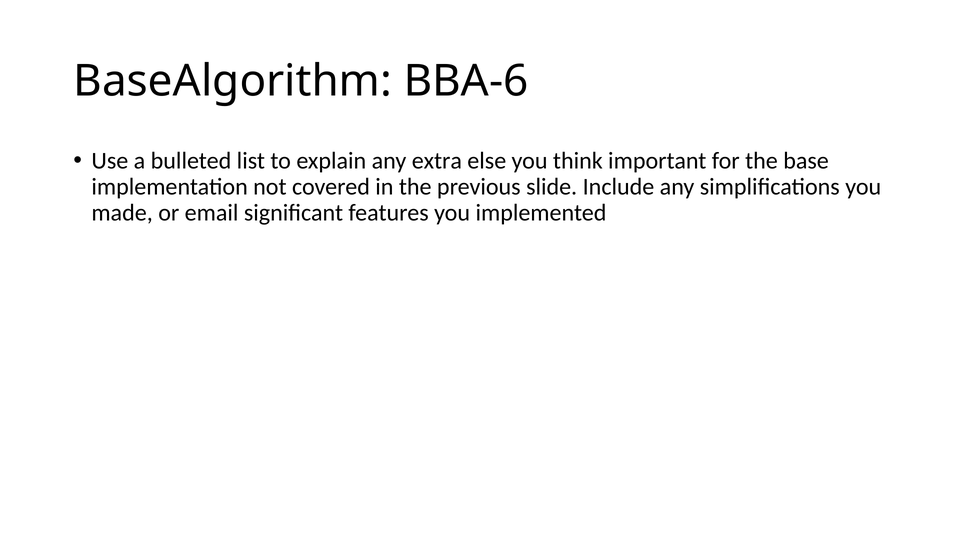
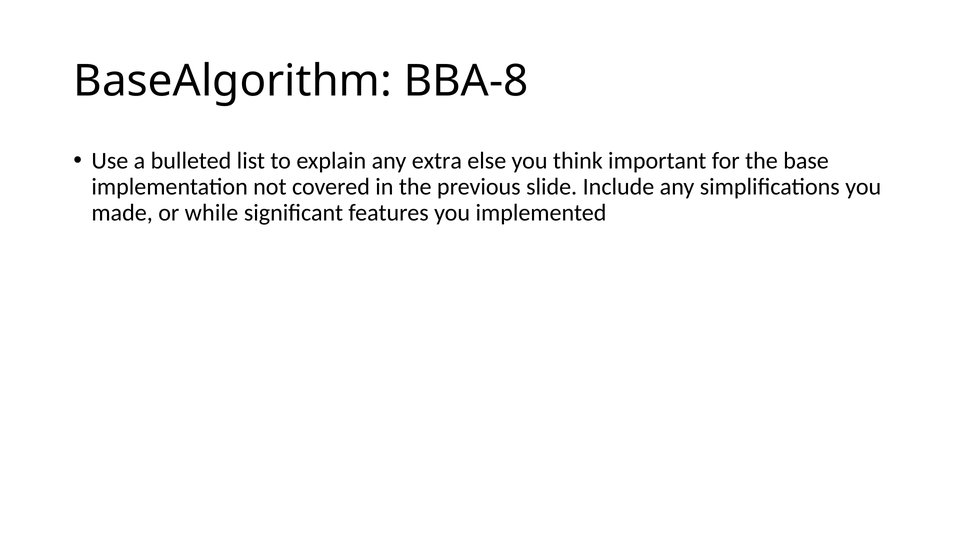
BBA-6: BBA-6 -> BBA-8 (466, 81)
email: email -> while (212, 213)
